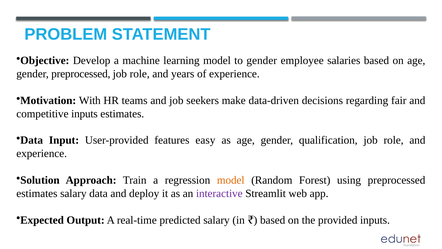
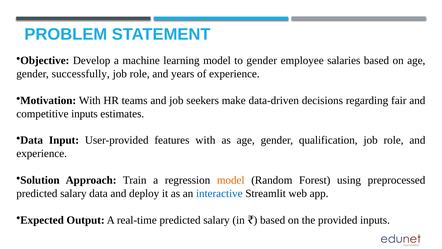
gender preprocessed: preprocessed -> successfully (81, 74)
features easy: easy -> with (205, 140)
estimates: estimates -> predicted (37, 193)
interactive colour: purple -> blue (219, 193)
